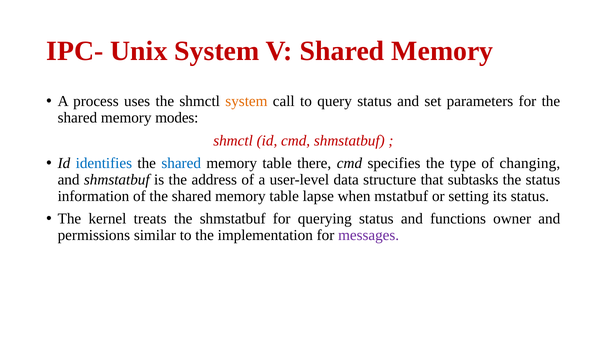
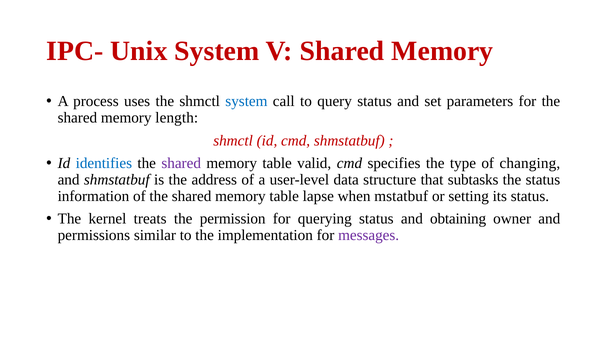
system colour: orange -> blue (246, 101)
modes: modes -> length (177, 118)
shared colour: blue -> purple (181, 163)
there: there -> valid (314, 163)
the shmstatbuf: shmstatbuf -> permission (233, 219)
functions: functions -> obtaining (458, 219)
